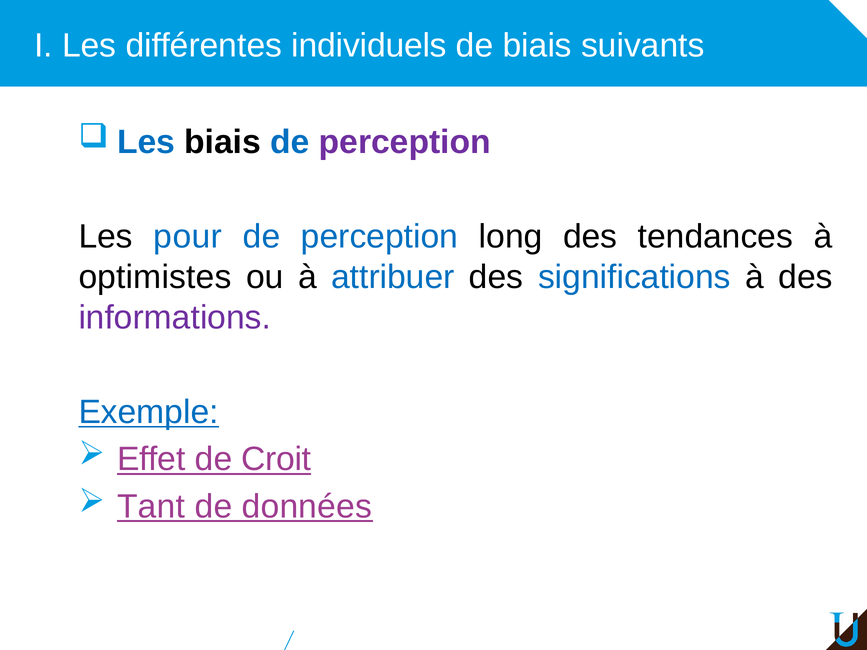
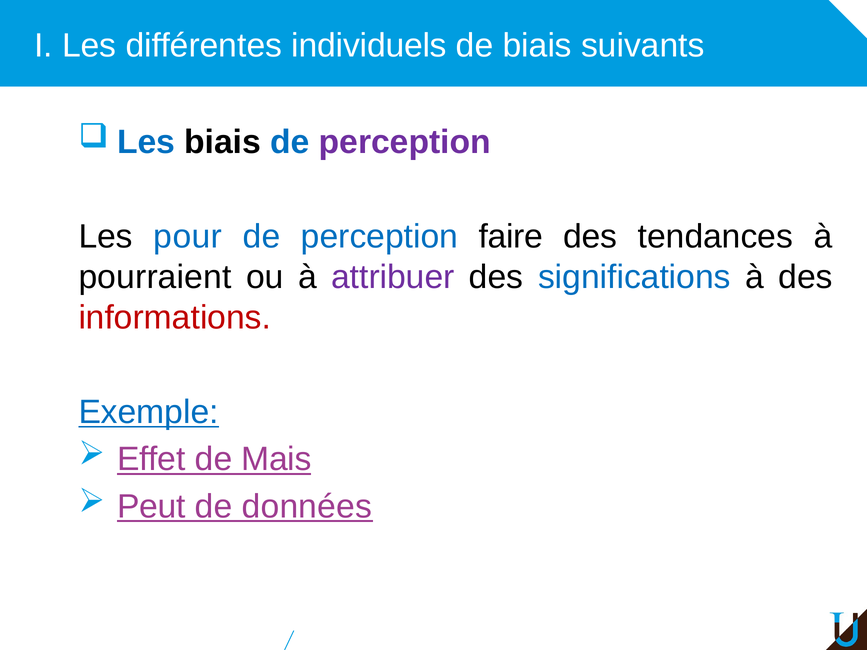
long: long -> faire (511, 237)
optimistes: optimistes -> pourraient (155, 277)
attribuer colour: blue -> purple (393, 277)
informations colour: purple -> red (175, 318)
Croit: Croit -> Mais (276, 459)
Tant: Tant -> Peut (151, 507)
